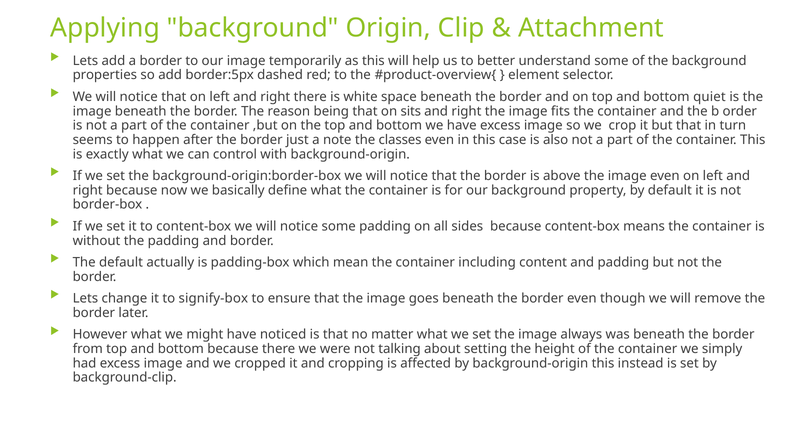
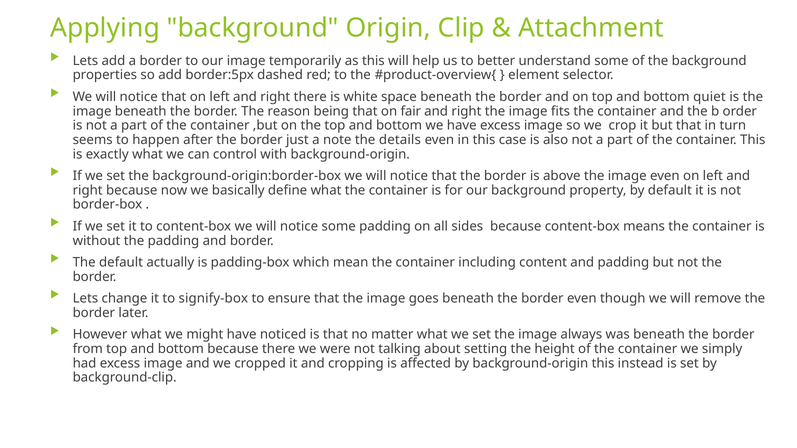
sits: sits -> fair (411, 111)
classes: classes -> details (400, 140)
